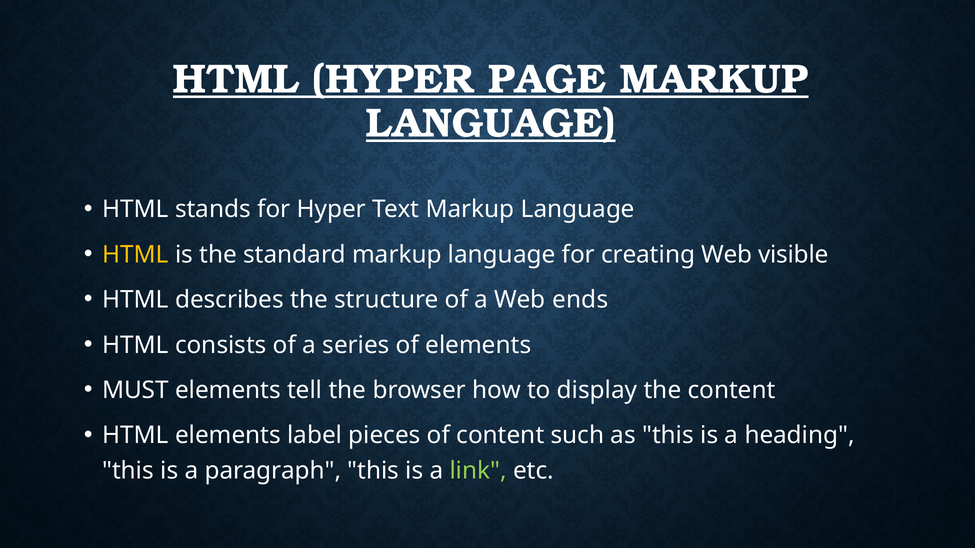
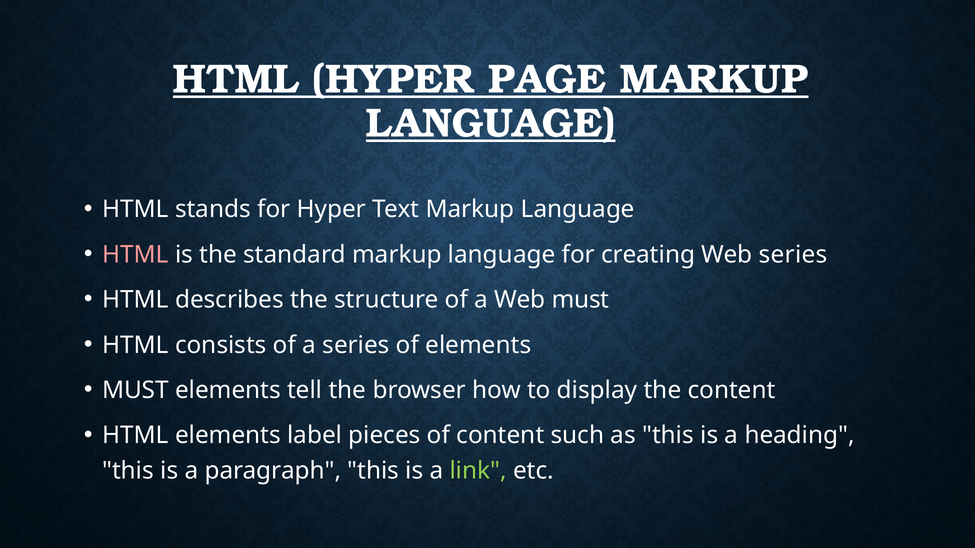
HTML colour: yellow -> pink (135, 255)
Web visible: visible -> series (793, 255)
Web ends: ends -> must (580, 300)
